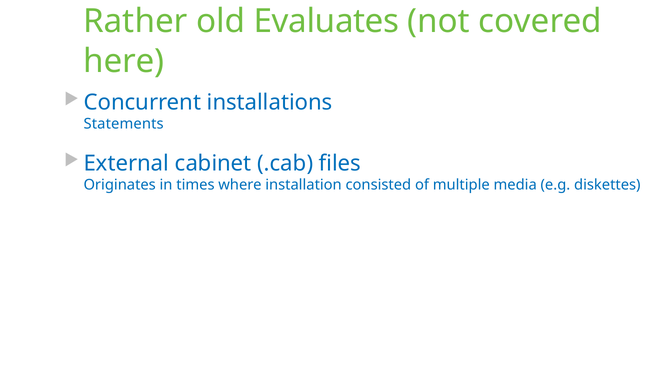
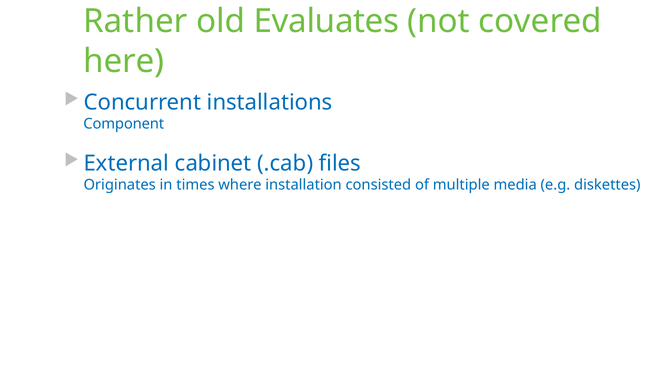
Statements: Statements -> Component (124, 124)
